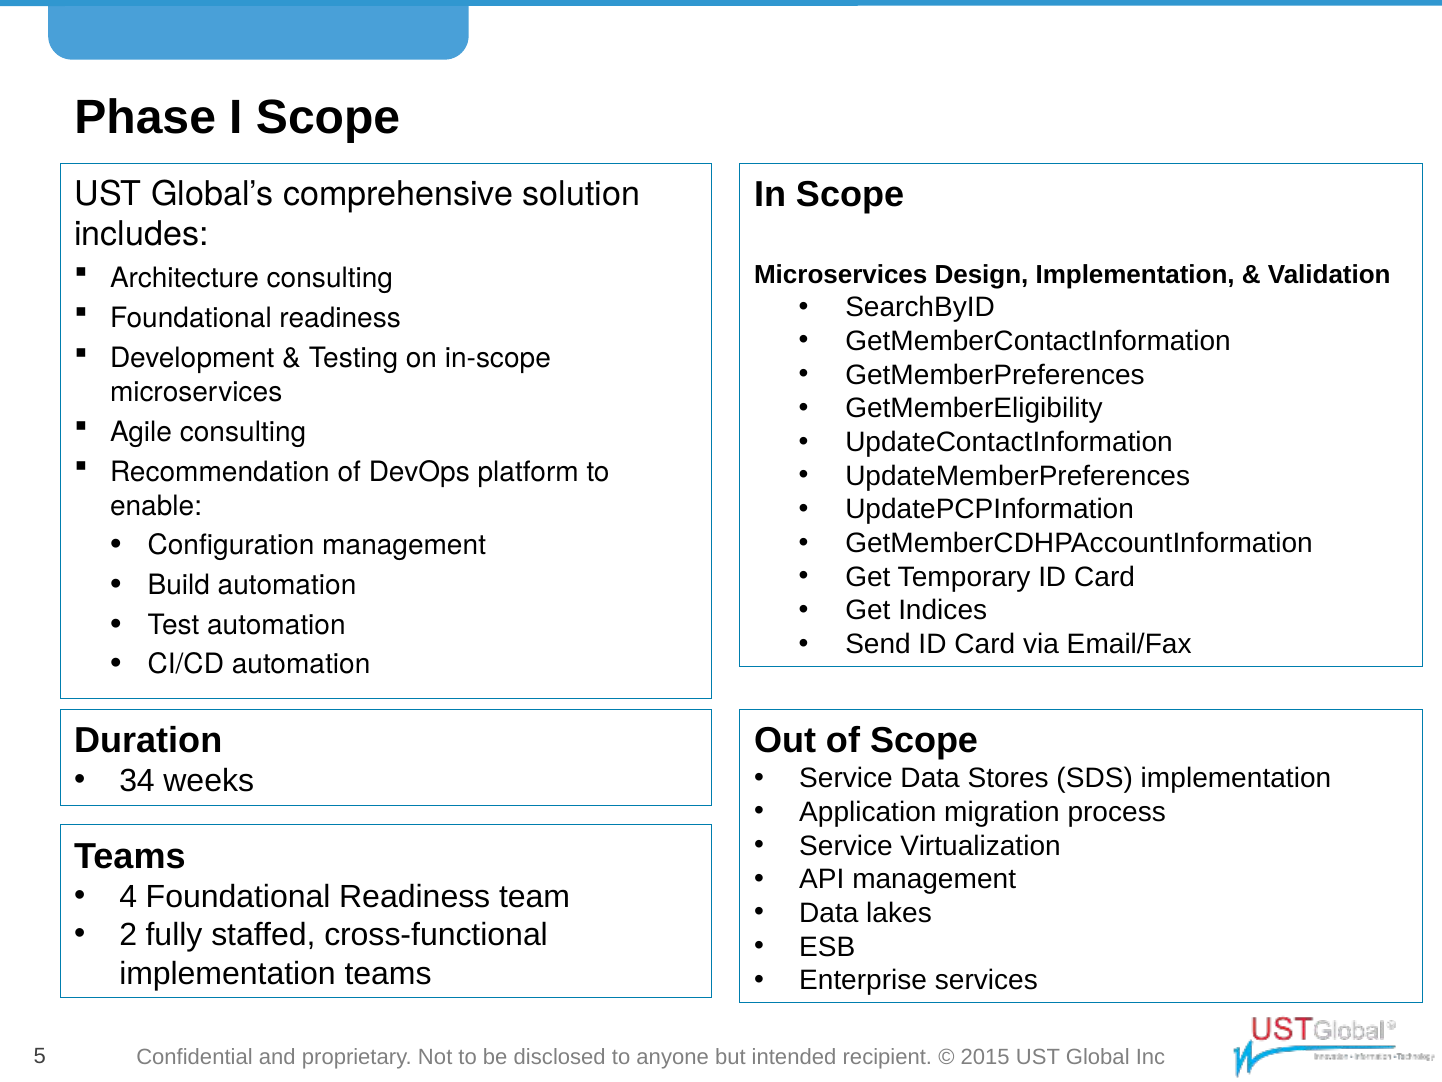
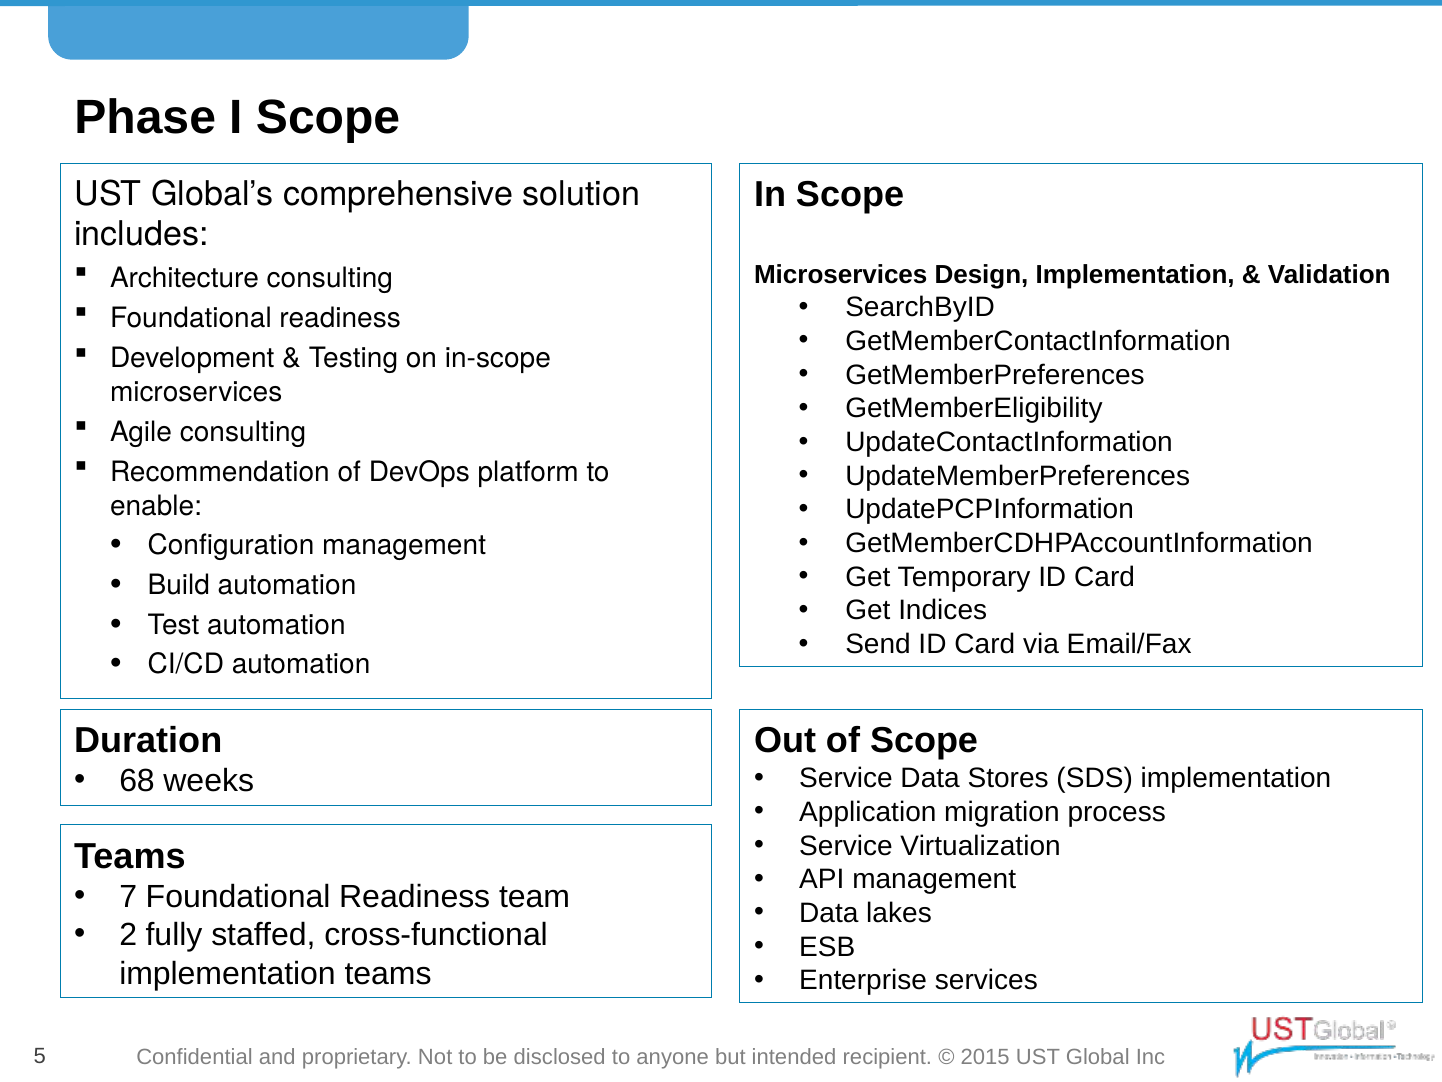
34: 34 -> 68 (137, 781)
4: 4 -> 7 (128, 896)
